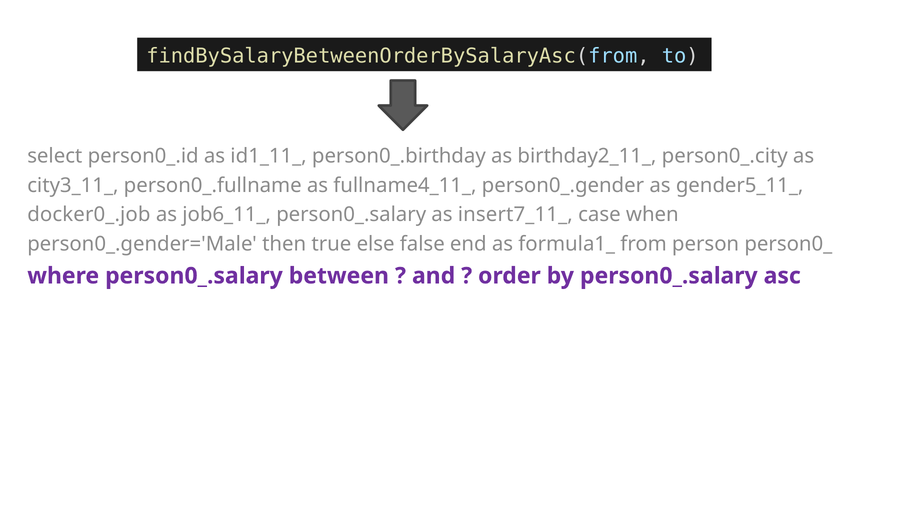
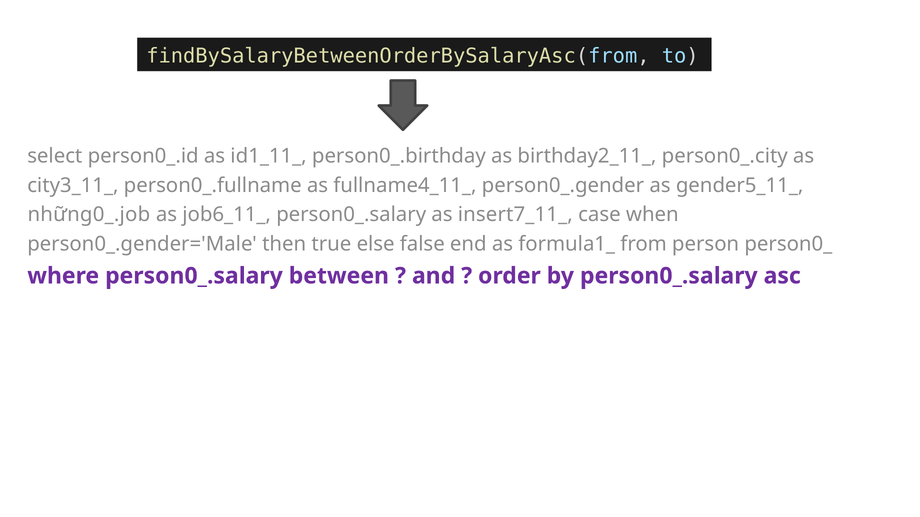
docker0_.job: docker0_.job -> những0_.job (89, 215)
